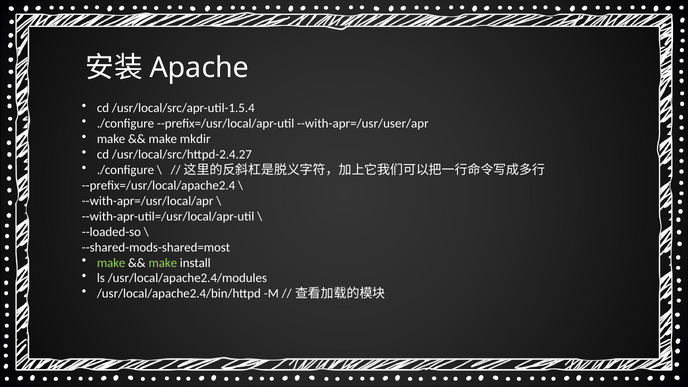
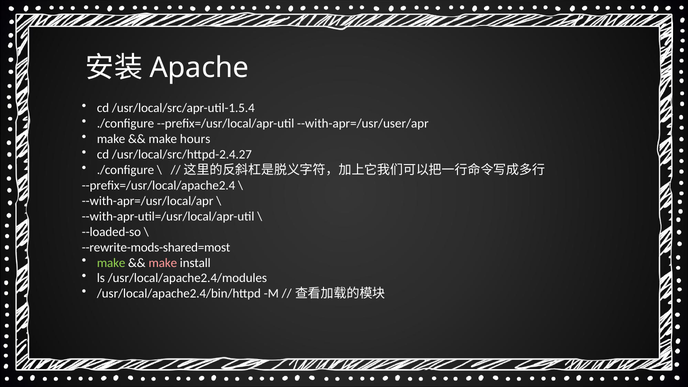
mkdir: mkdir -> hours (195, 139)
--shared-mods-shared=most: --shared-mods-shared=most -> --rewrite-mods-shared=most (156, 247)
make colour: light green -> pink (163, 263)
